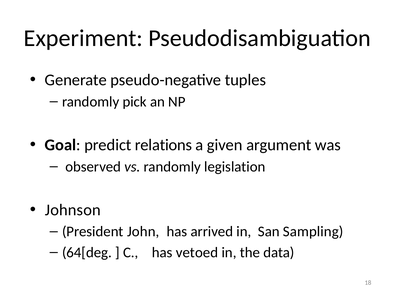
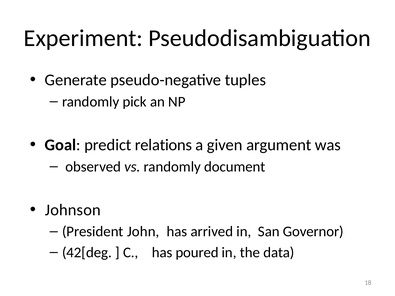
legislation: legislation -> document (235, 167)
Sampling: Sampling -> Governor (313, 232)
64[deg: 64[deg -> 42[deg (87, 253)
vetoed: vetoed -> poured (197, 253)
